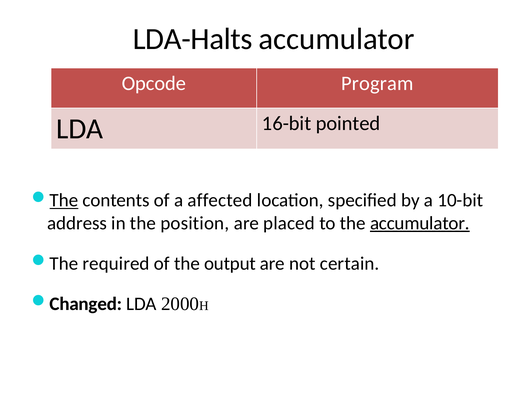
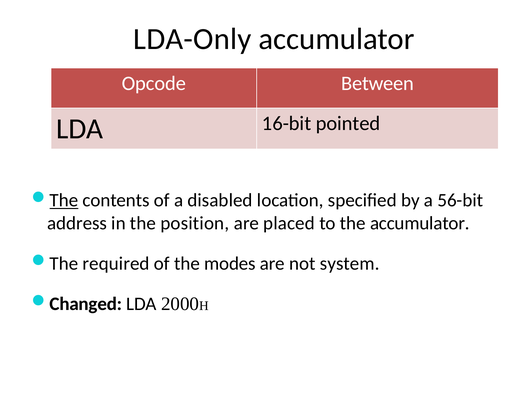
LDA-Halts: LDA-Halts -> LDA-Only (192, 39)
Program: Program -> Between (378, 83)
affected: affected -> disabled (220, 201)
10-bit: 10-bit -> 56-bit (460, 201)
accumulator underline: present -> none (420, 223)
output: output -> modes (230, 264)
certain: certain -> system (350, 264)
